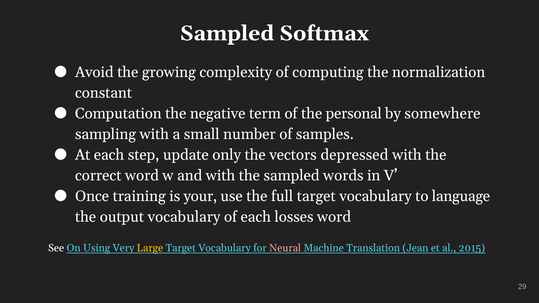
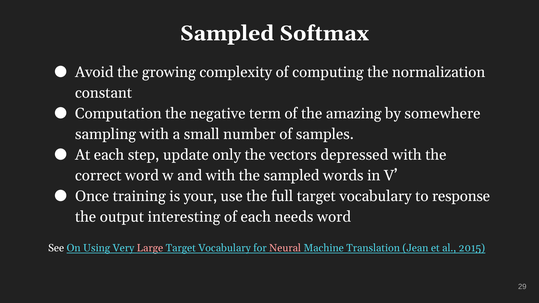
personal: personal -> amazing (354, 114)
language: language -> response (461, 196)
output vocabulary: vocabulary -> interesting (184, 217)
losses: losses -> needs (294, 217)
Large colour: yellow -> pink (150, 248)
